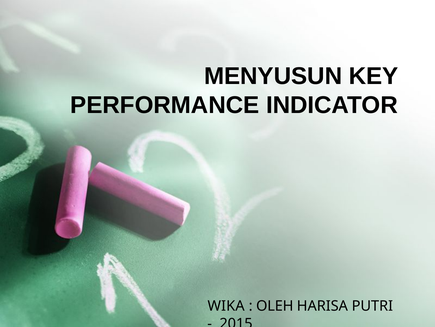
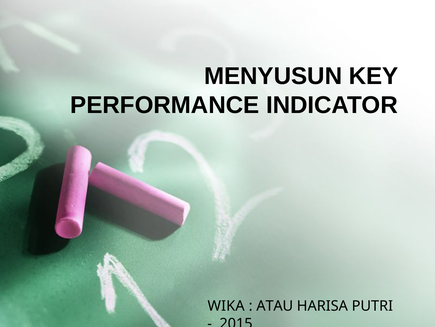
OLEH: OLEH -> ATAU (275, 305)
